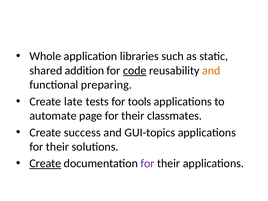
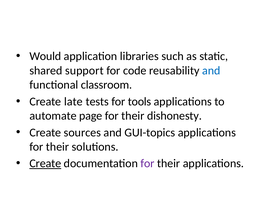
Whole: Whole -> Would (45, 56)
addition: addition -> support (84, 71)
code underline: present -> none (135, 71)
and colour: orange -> blue (211, 71)
preparing: preparing -> classroom (107, 85)
classmates: classmates -> dishonesty (174, 116)
success: success -> sources (82, 132)
